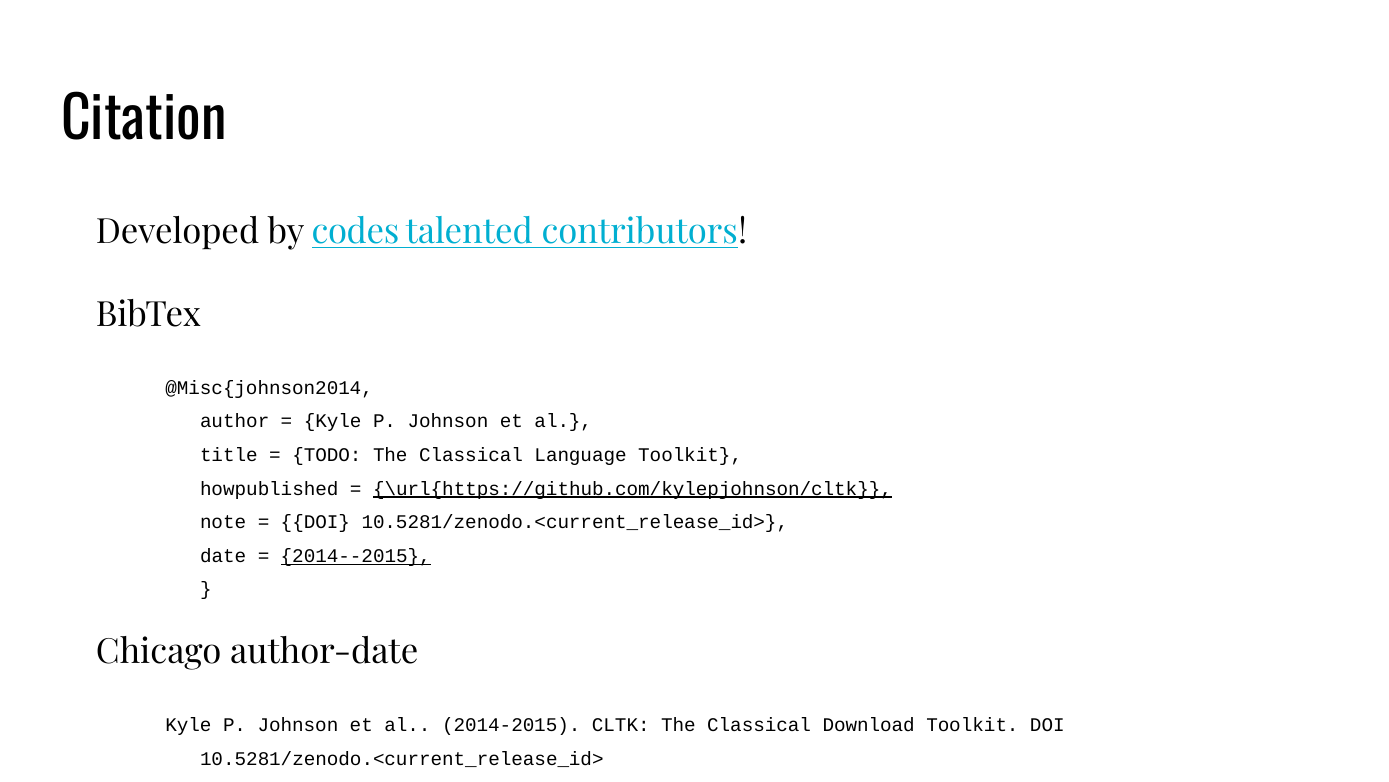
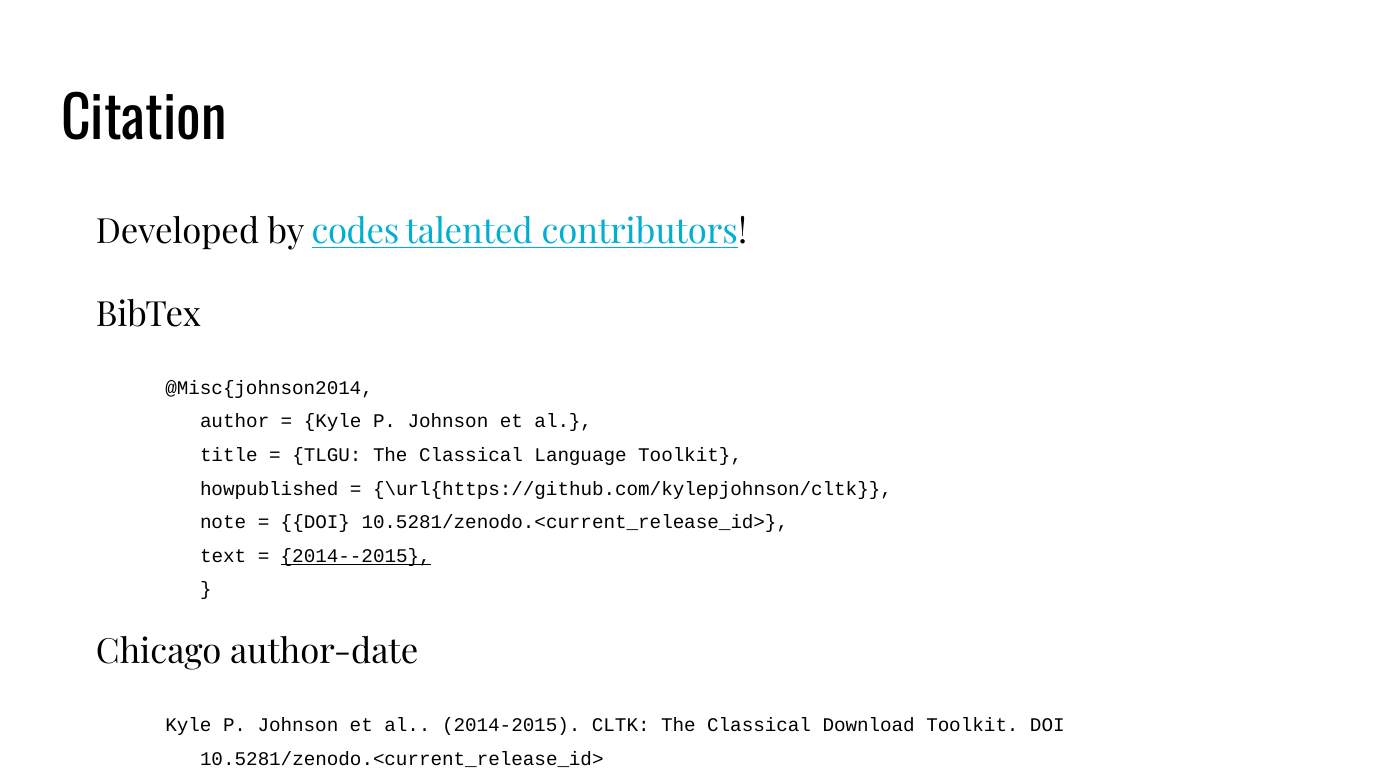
TODO: TODO -> TLGU (327, 455)
\url{https://github.com/kylepjohnson/cltk underline: present -> none (632, 488)
date: date -> text (223, 555)
